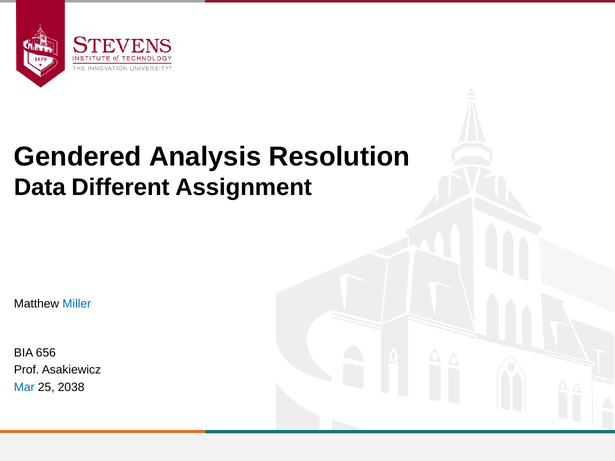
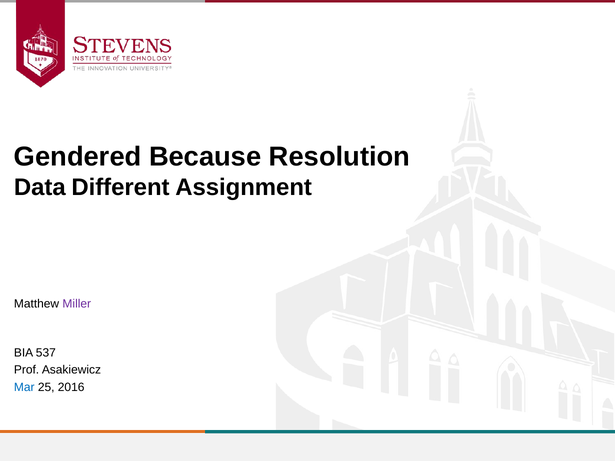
Analysis: Analysis -> Because (205, 157)
Miller colour: blue -> purple (77, 304)
656: 656 -> 537 (46, 353)
2038: 2038 -> 2016 (71, 387)
